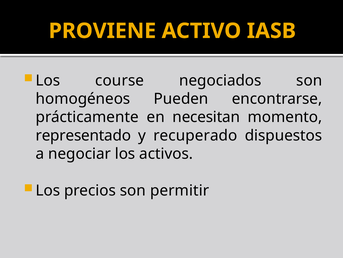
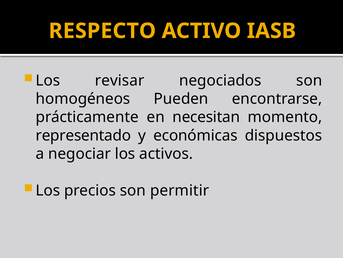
PROVIENE: PROVIENE -> RESPECTO (102, 31)
course: course -> revisar (120, 80)
recuperado: recuperado -> económicas (195, 135)
